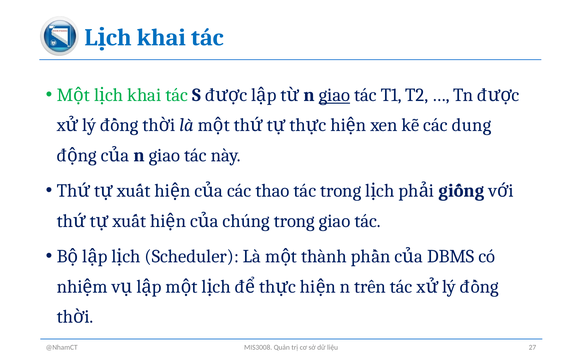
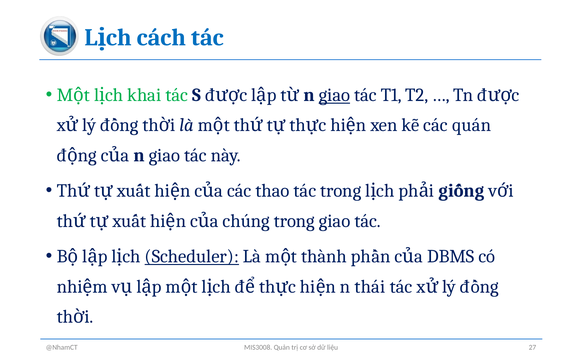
khai: khai -> cách (161, 38)
dung: dung -> quán (472, 125)
Scheduler underline: none -> present (192, 256)
trên: trên -> thái (370, 286)
